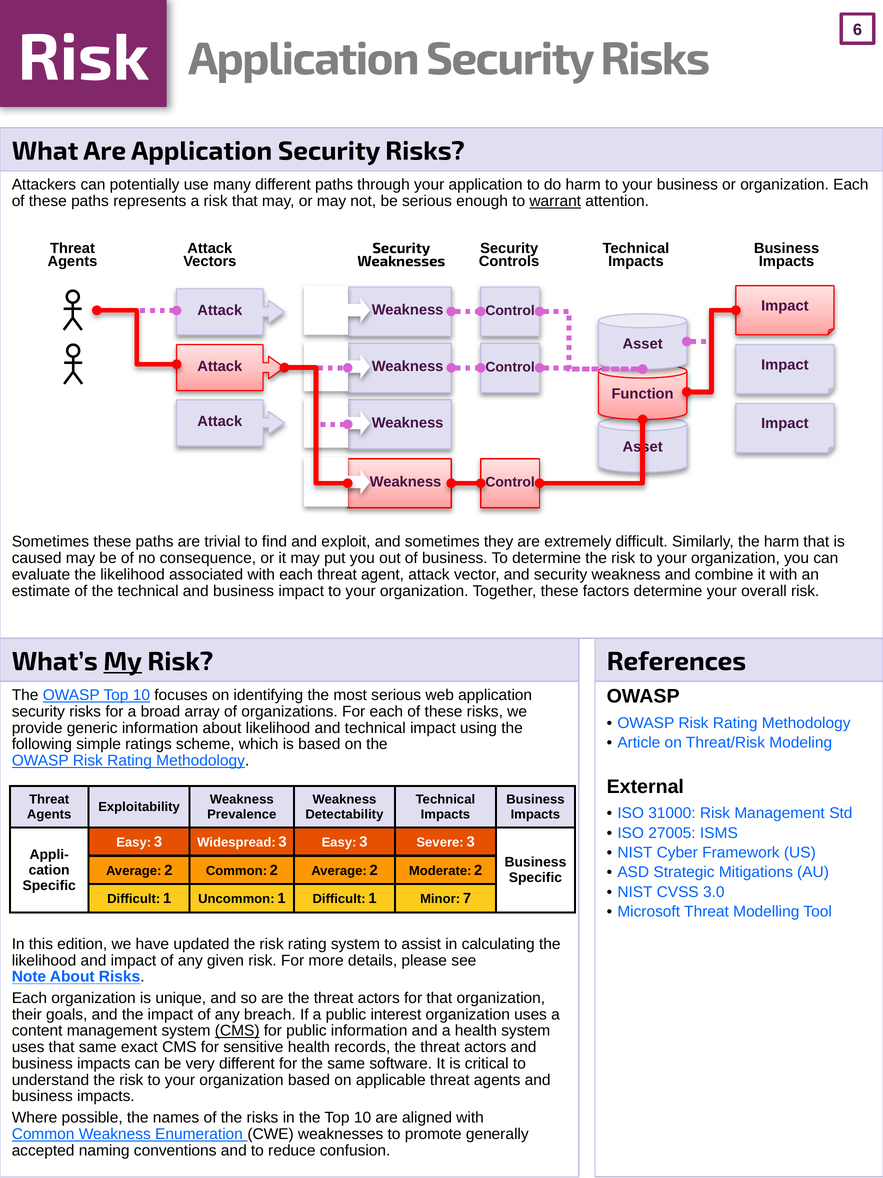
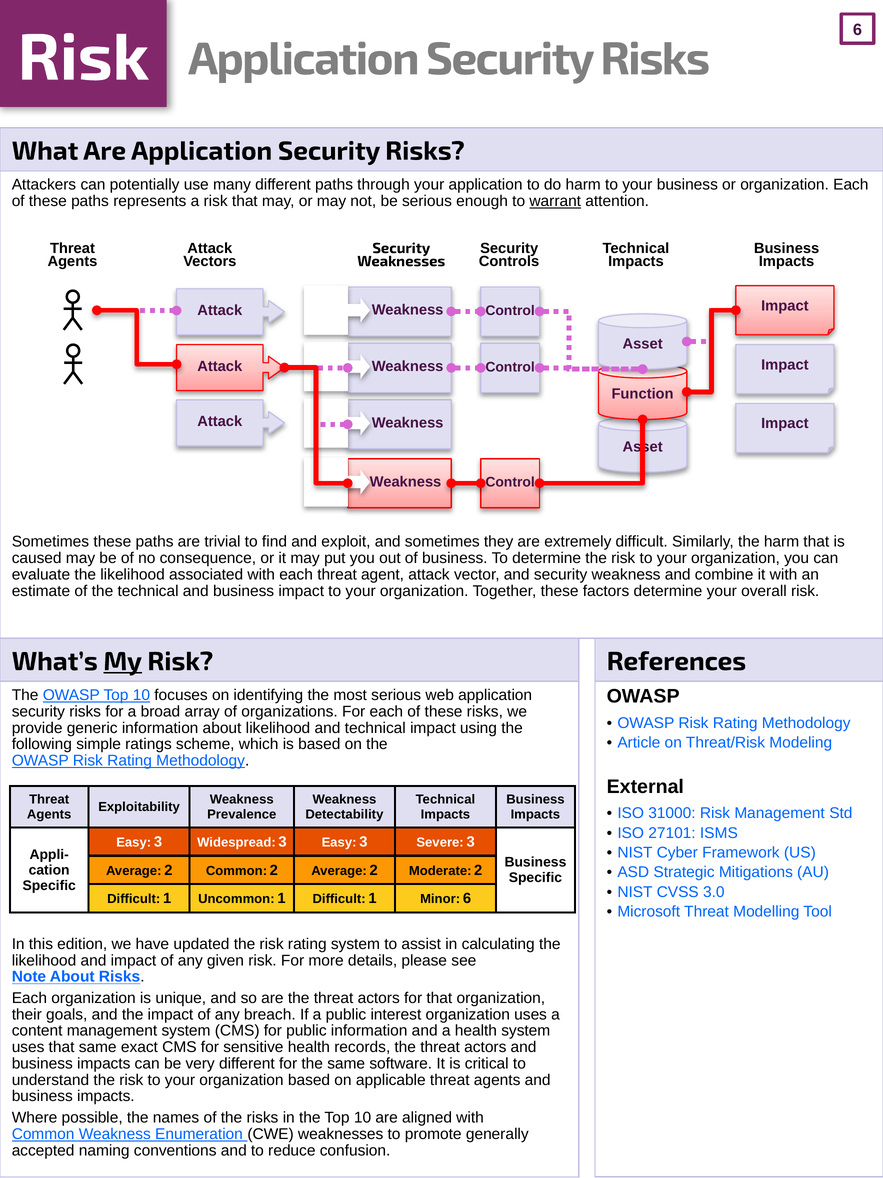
27005: 27005 -> 27101 (672, 833)
Minor 7: 7 -> 6 (467, 898)
CMS underline: present -> none (237, 1030)
